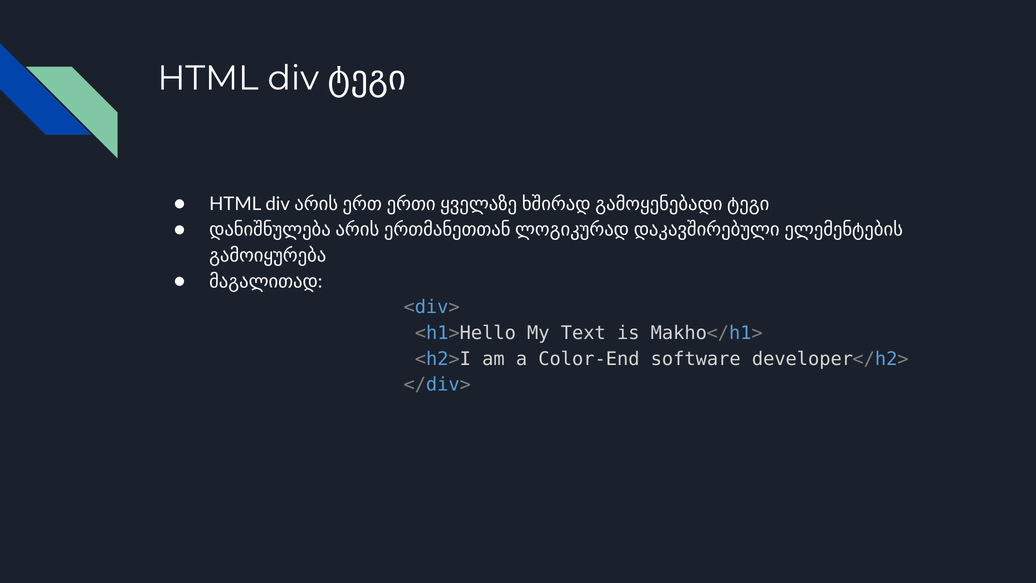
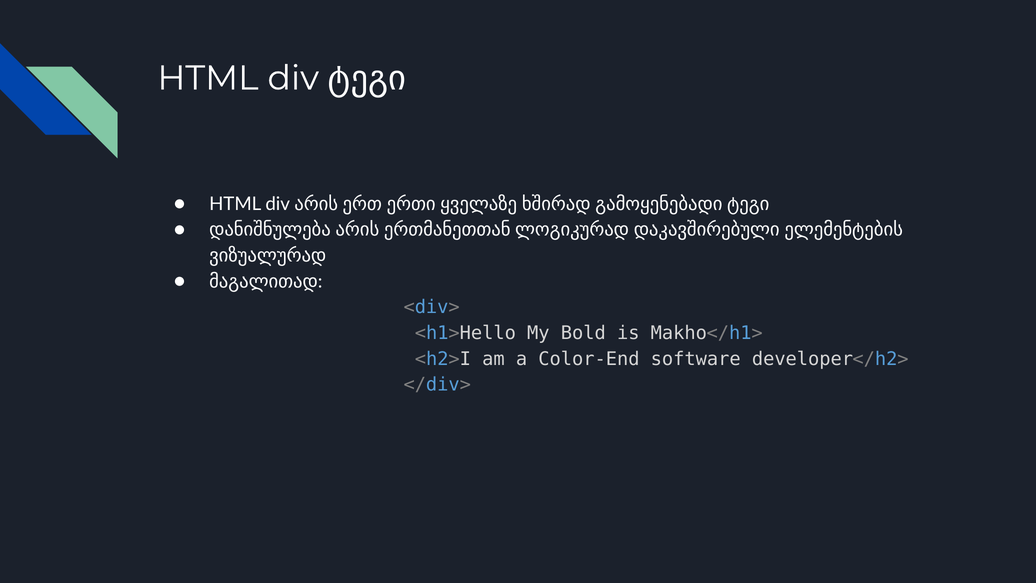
გამოიყურება: გამოიყურება -> ვიზუალურად (268, 255)
Text: Text -> Bold (583, 333)
